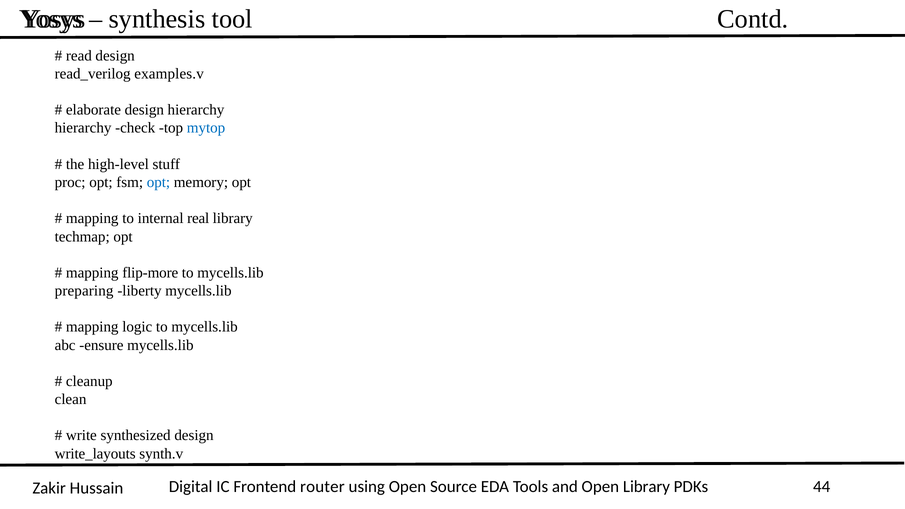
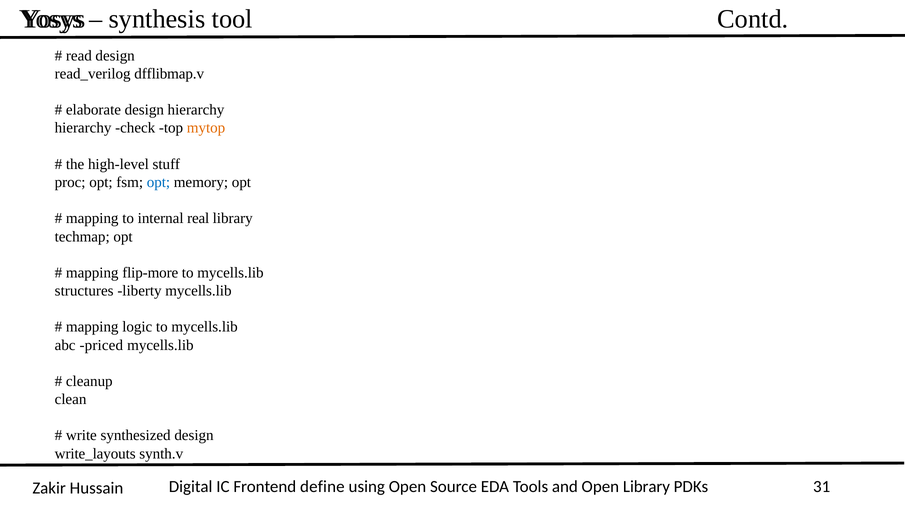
examples.v: examples.v -> dfflibmap.v (169, 74)
mytop colour: blue -> orange (206, 128)
preparing: preparing -> structures (84, 291)
ensure: ensure -> priced (101, 345)
router: router -> define (322, 487)
44: 44 -> 31 (822, 487)
